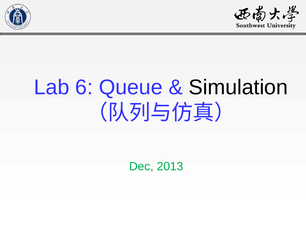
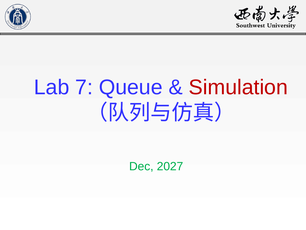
6: 6 -> 7 (84, 87)
Simulation colour: black -> red (238, 87)
2013: 2013 -> 2027 (170, 166)
